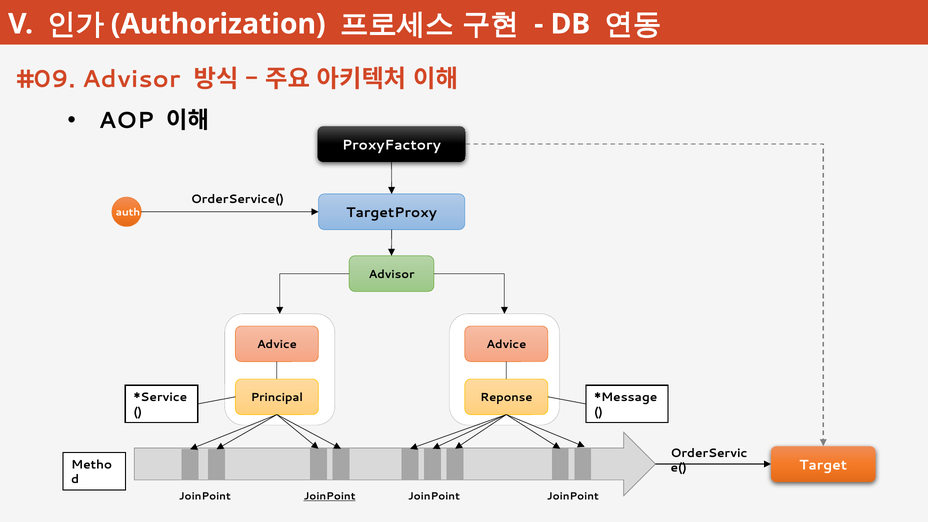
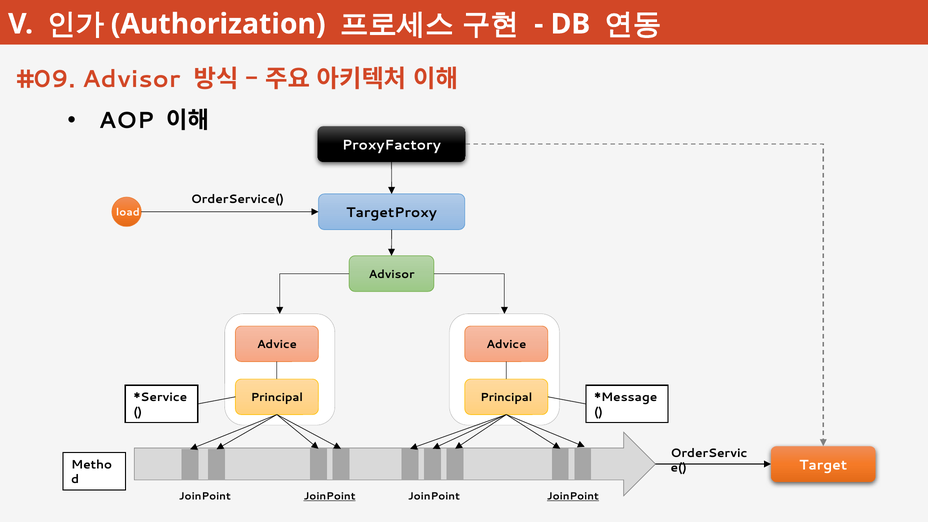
auth: auth -> load (128, 212)
Reponse: Reponse -> Principal (506, 398)
JoinPoint underline: none -> present (573, 496)
